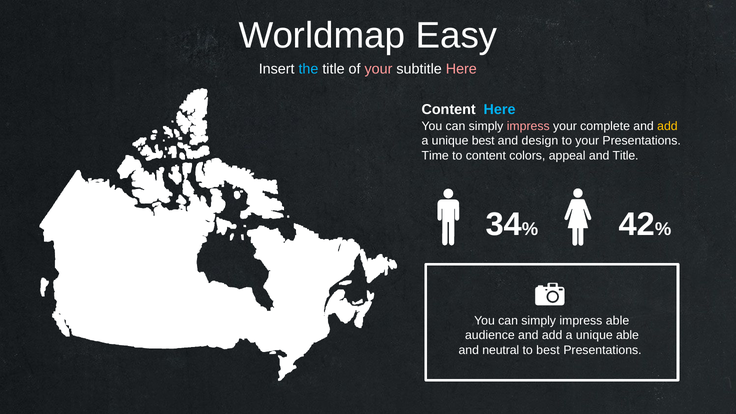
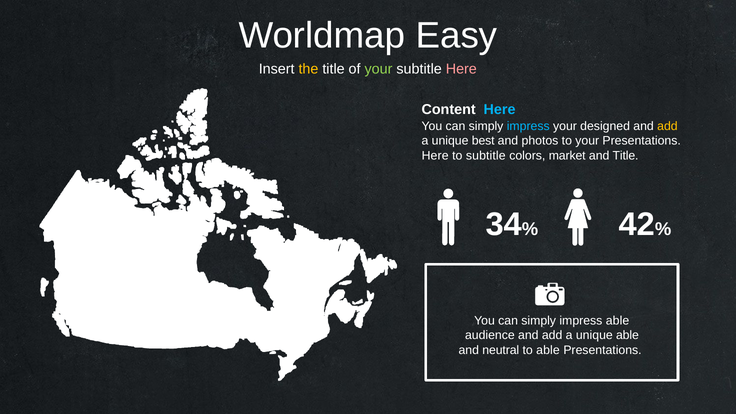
the colour: light blue -> yellow (308, 69)
your colour: pink -> light green (378, 69)
impress colour: pink -> light blue (528, 126)
complete: complete -> designed (605, 126)
design: design -> photos (540, 141)
Time: Time -> Here (435, 156)
to content: content -> subtitle (486, 156)
appeal: appeal -> market (567, 156)
to best: best -> able (548, 350)
